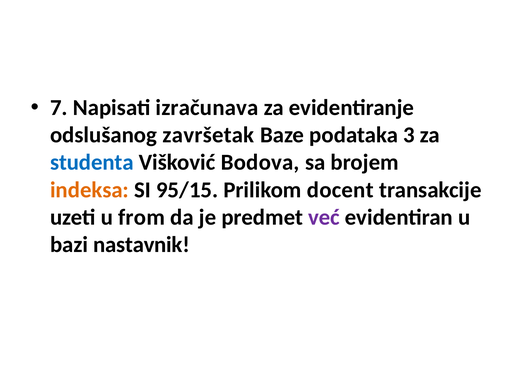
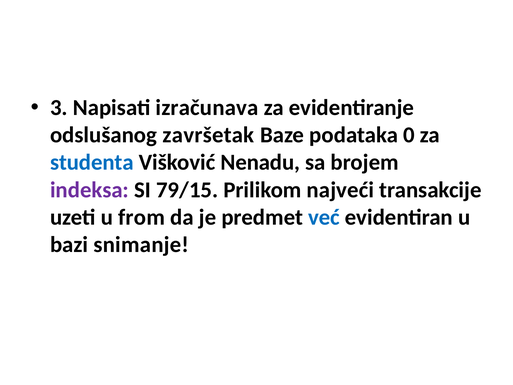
7: 7 -> 3 (59, 108)
3: 3 -> 0 (409, 135)
Bodova: Bodova -> Nenadu (260, 162)
indeksa colour: orange -> purple (89, 190)
95/15: 95/15 -> 79/15 (187, 190)
docent: docent -> najveći (340, 190)
već colour: purple -> blue (324, 217)
nastavnik: nastavnik -> snimanje (141, 244)
